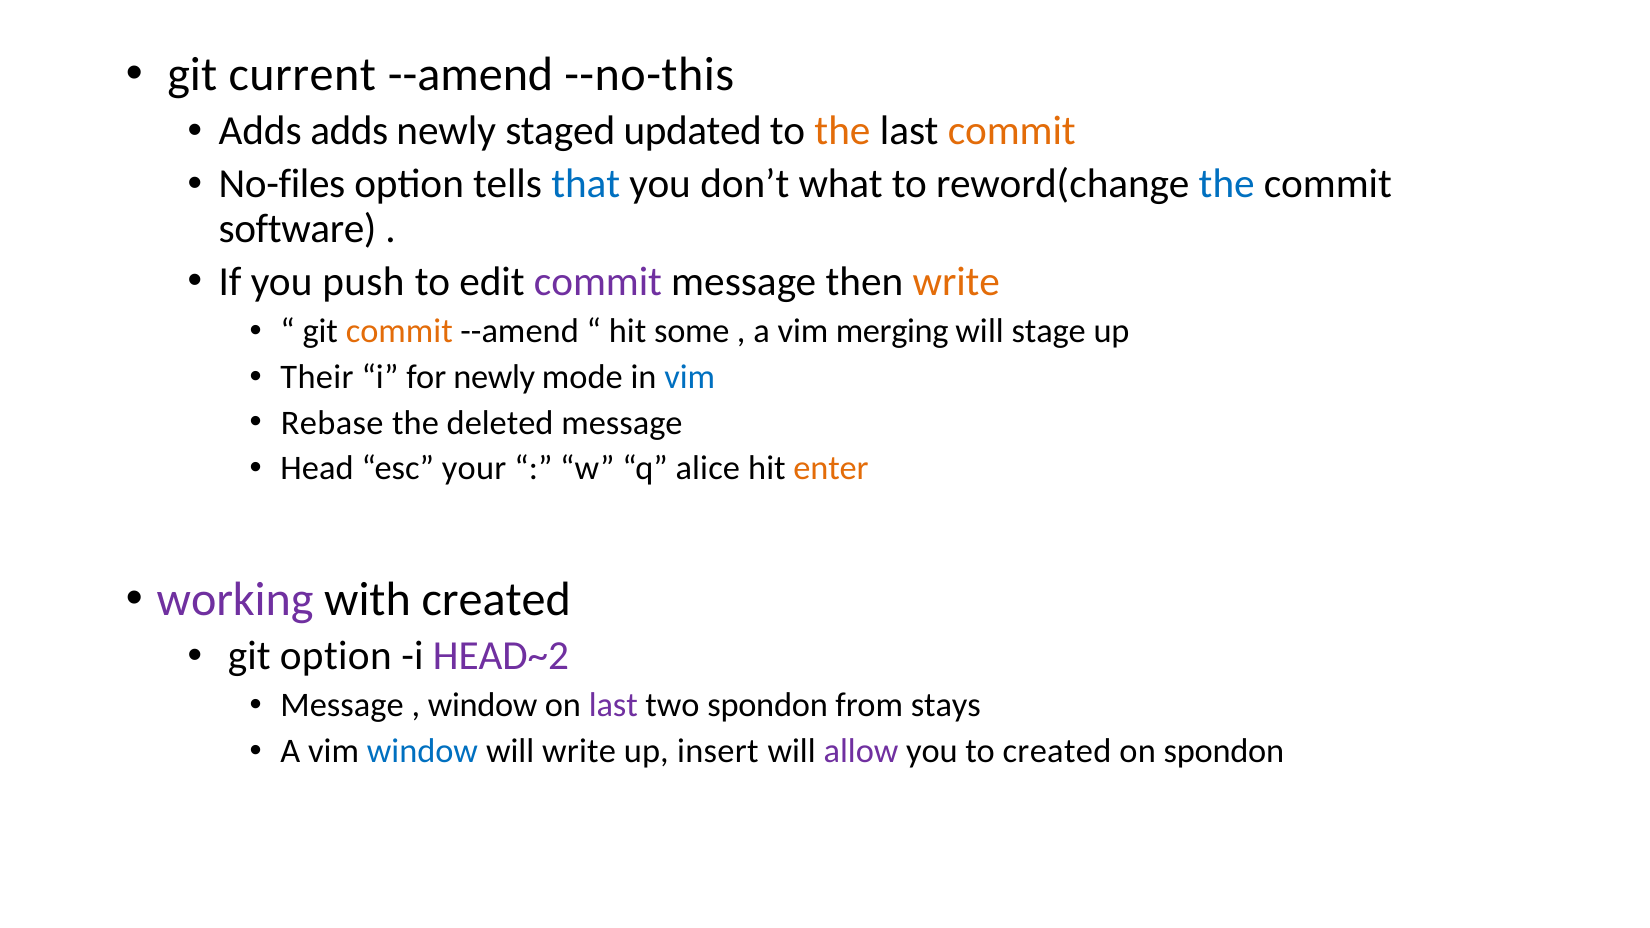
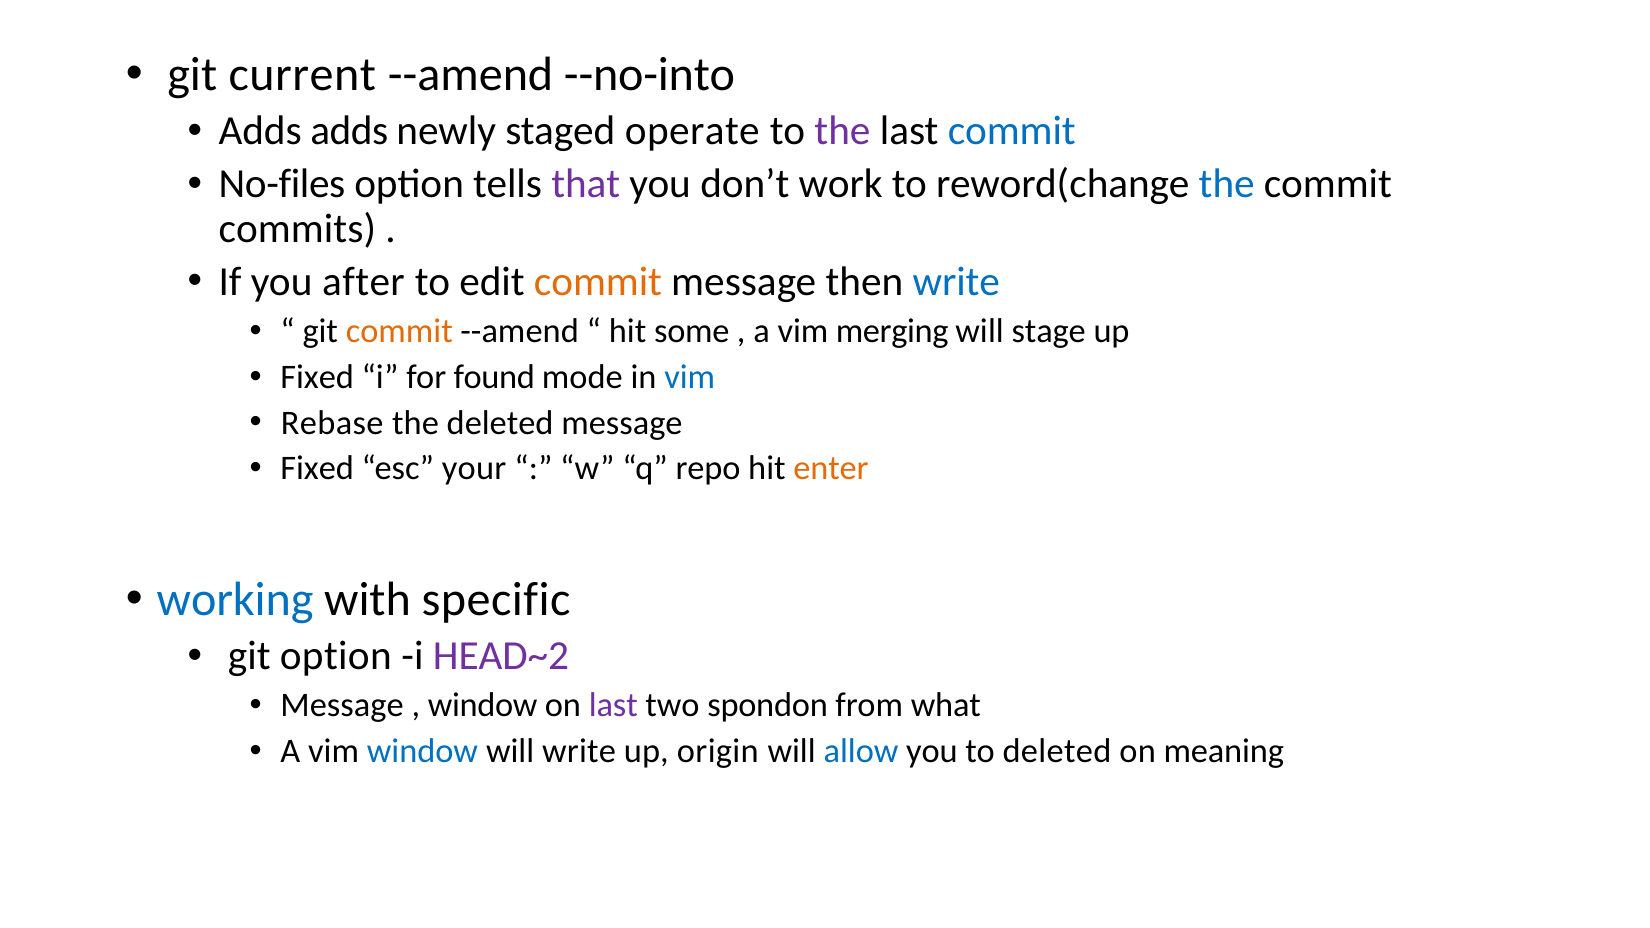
--no-this: --no-this -> --no-into (650, 74)
updated: updated -> operate (692, 131)
the colour: orange -> purple (842, 131)
commit colour: orange -> blue (1012, 131)
that colour: blue -> purple (586, 184)
what: what -> work (841, 184)
software: software -> commits (297, 229)
push: push -> after (363, 282)
commit colour: purple -> orange (598, 282)
write colour: orange -> blue (956, 282)
Their: Their -> Fixed (317, 377)
for newly: newly -> found (494, 377)
Head: Head -> Fixed (317, 469)
alice: alice -> repo (708, 469)
working colour: purple -> blue (235, 599)
with created: created -> specific (496, 599)
stays: stays -> what (946, 706)
insert: insert -> origin (718, 751)
allow colour: purple -> blue (861, 751)
to created: created -> deleted (1057, 751)
on spondon: spondon -> meaning (1224, 751)
